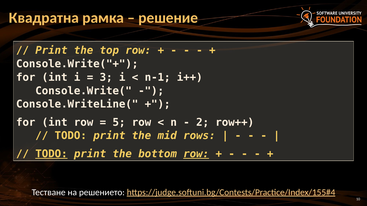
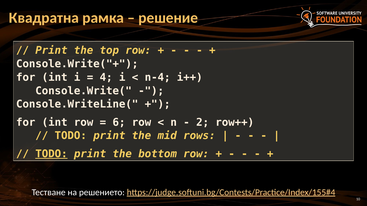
3: 3 -> 4 (106, 77)
n-1: n-1 -> n-4 (158, 77)
5: 5 -> 6 (119, 123)
row underline: present -> none (196, 154)
